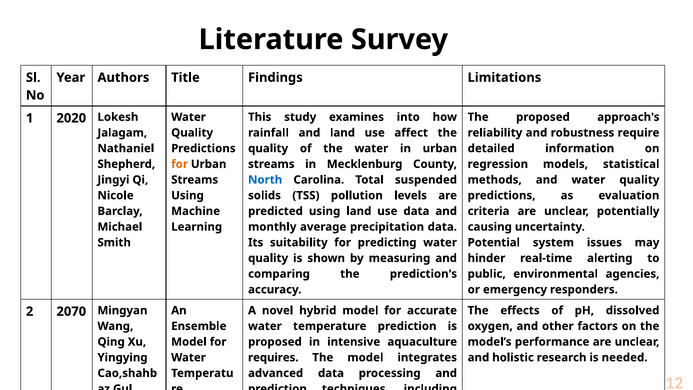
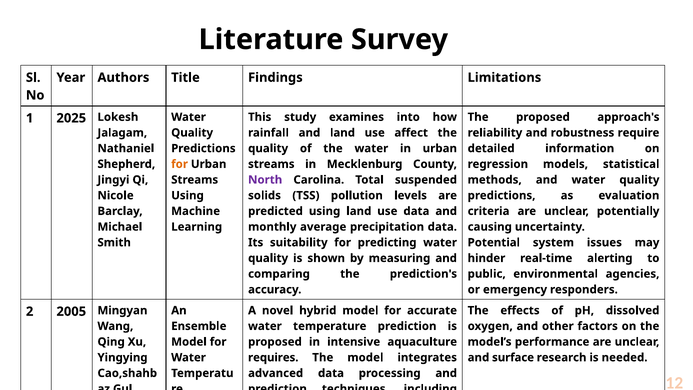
2020: 2020 -> 2025 (71, 118)
North colour: blue -> purple (265, 180)
2070: 2070 -> 2005 (71, 311)
holistic: holistic -> surface (513, 357)
